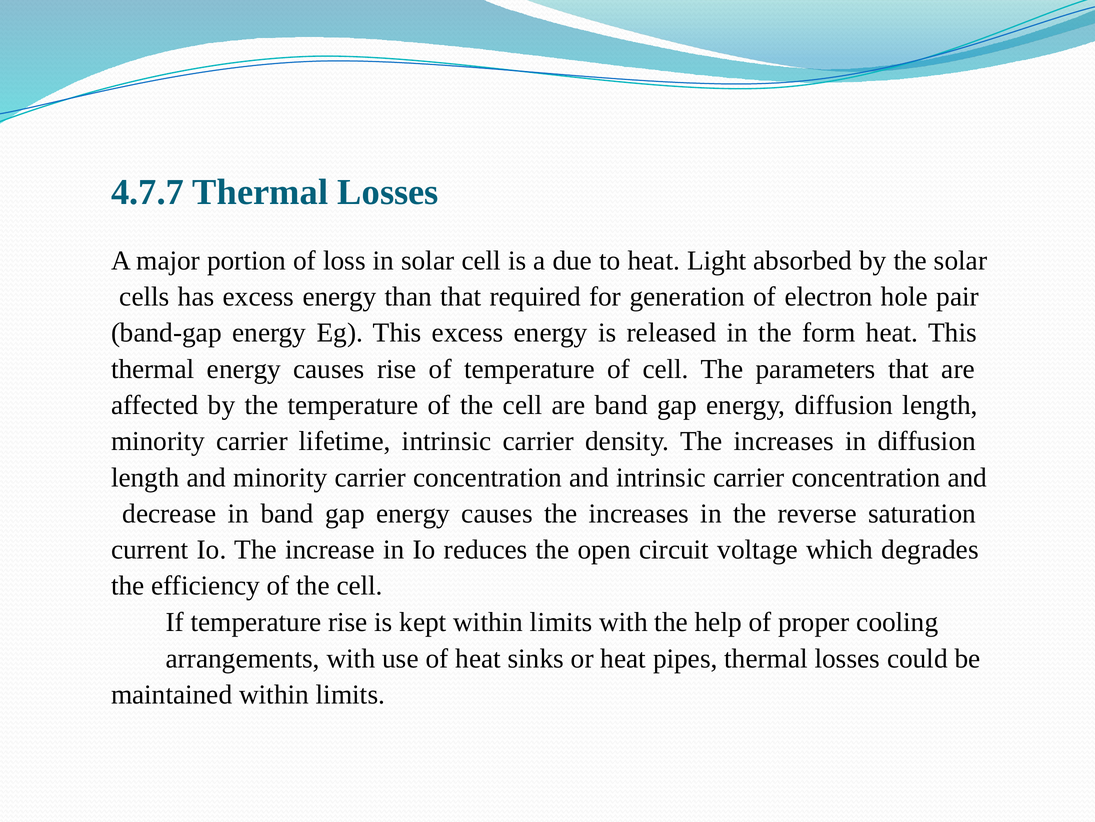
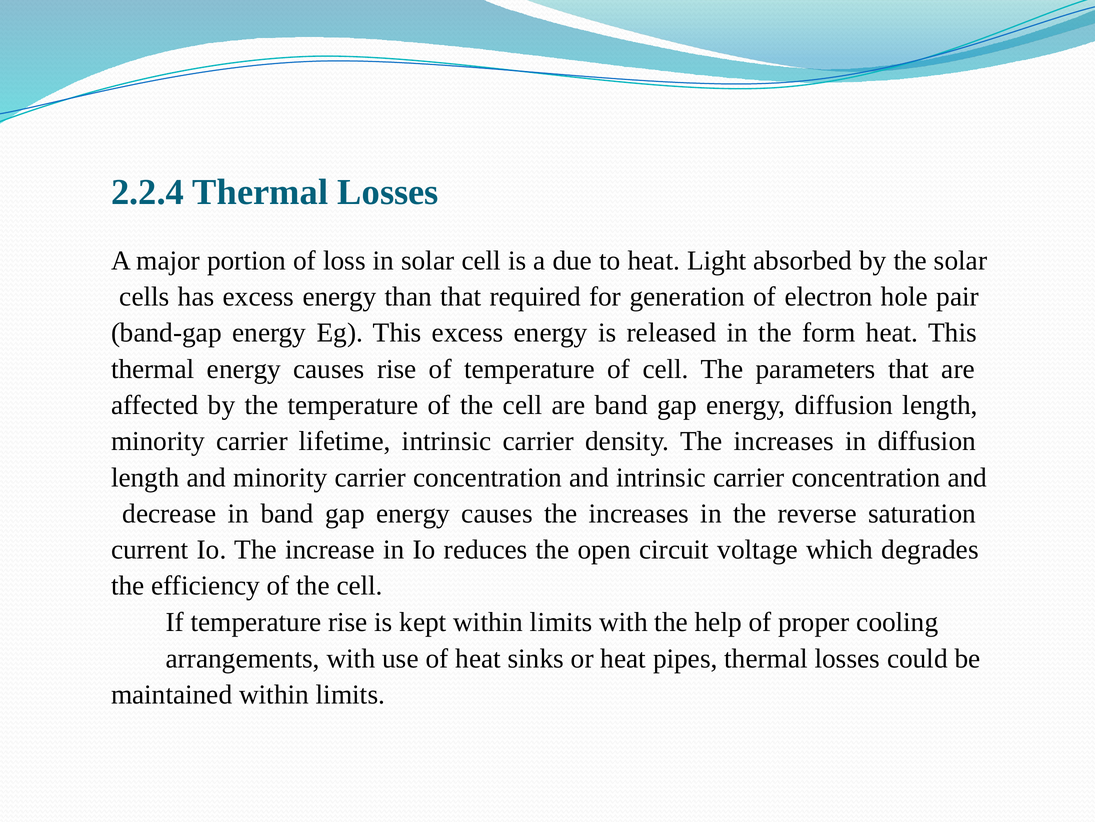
4.7.7: 4.7.7 -> 2.2.4 (148, 192)
